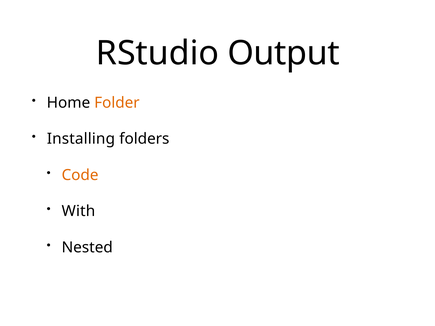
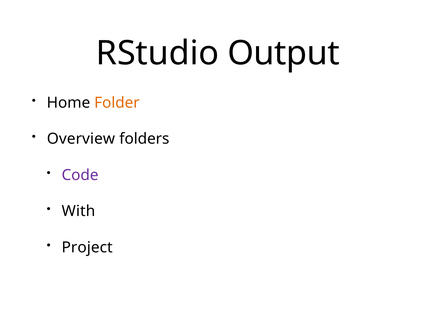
Installing: Installing -> Overview (81, 139)
Code colour: orange -> purple (80, 175)
Nested: Nested -> Project (87, 248)
